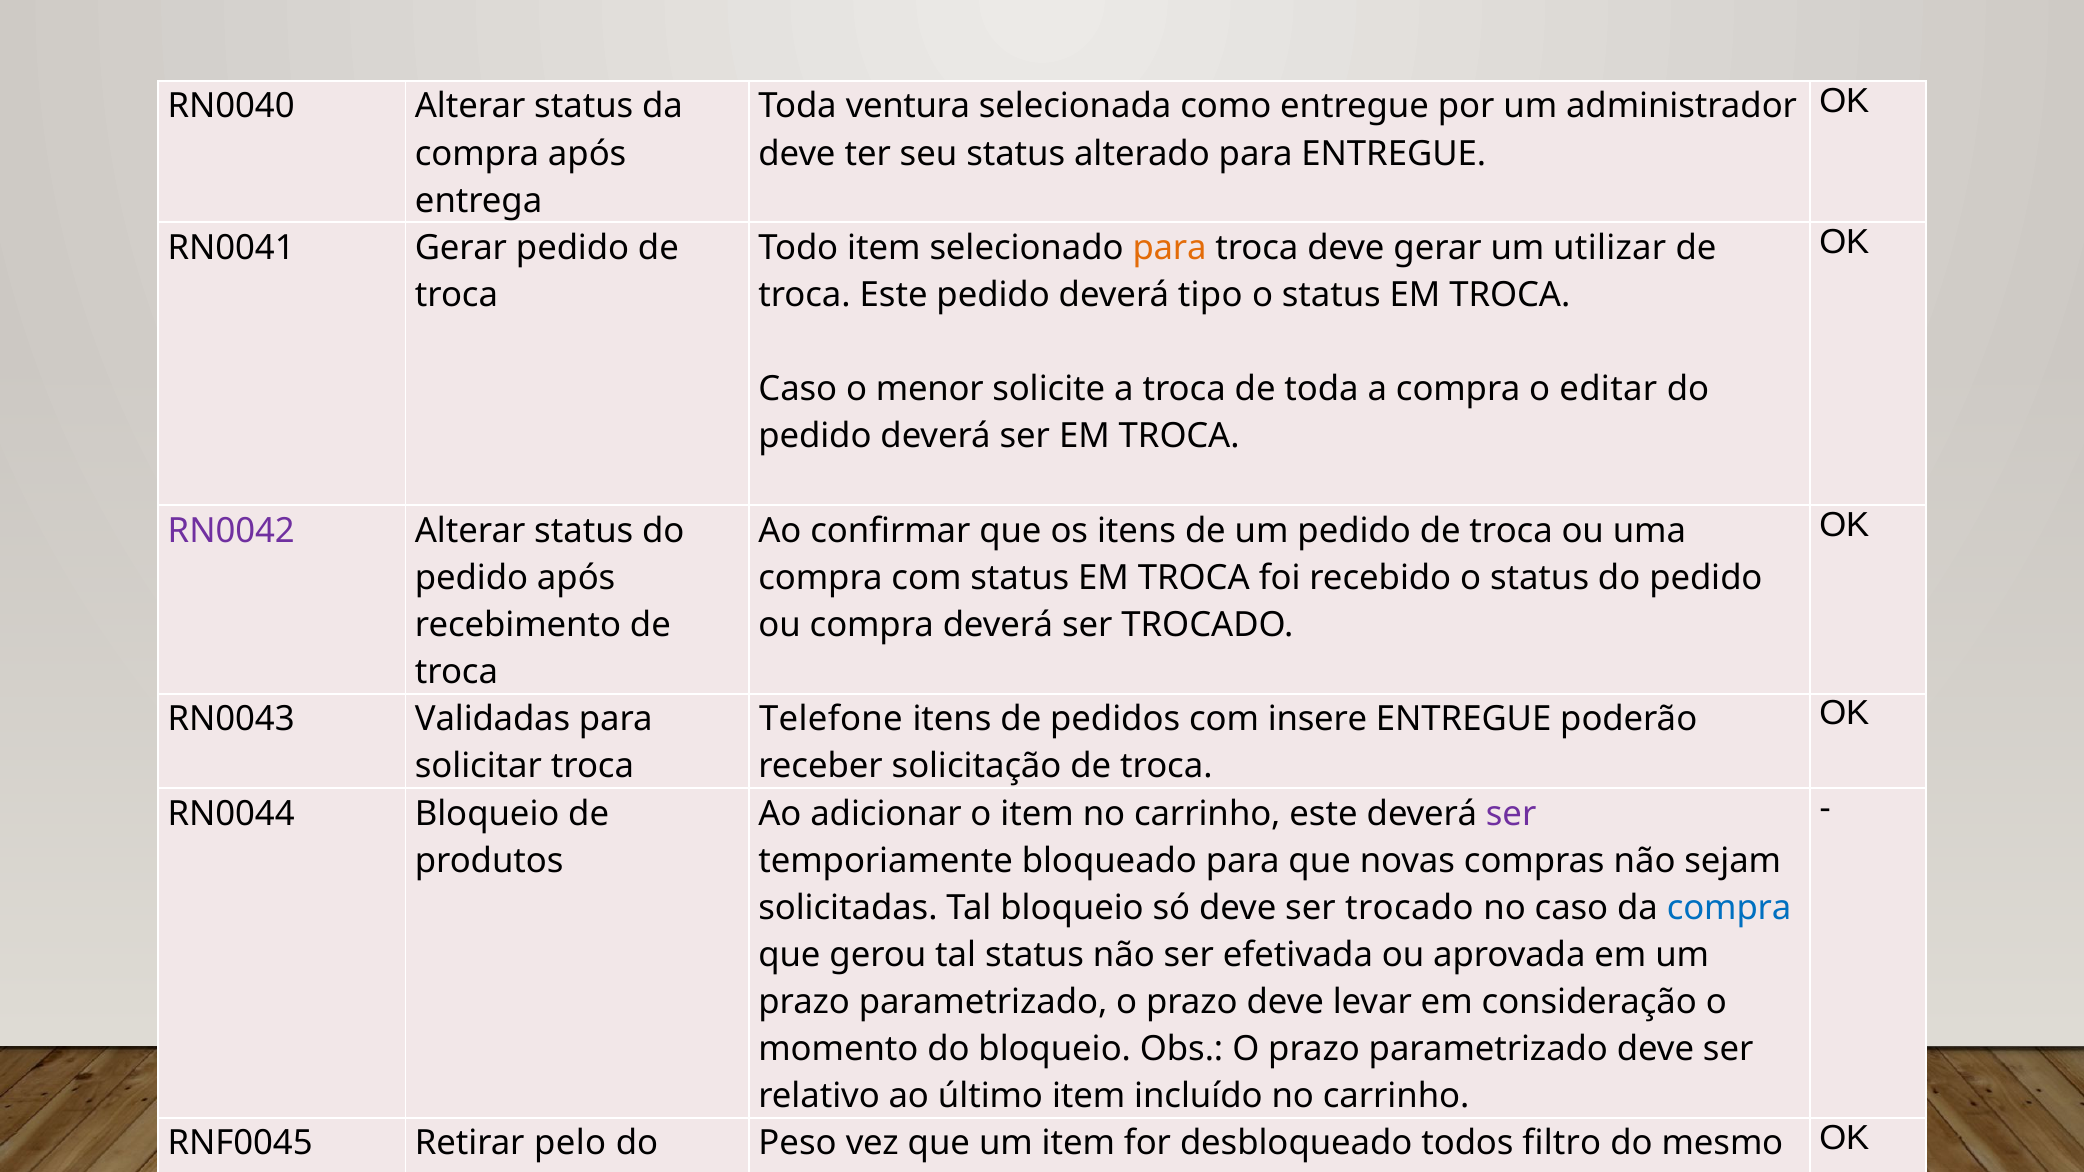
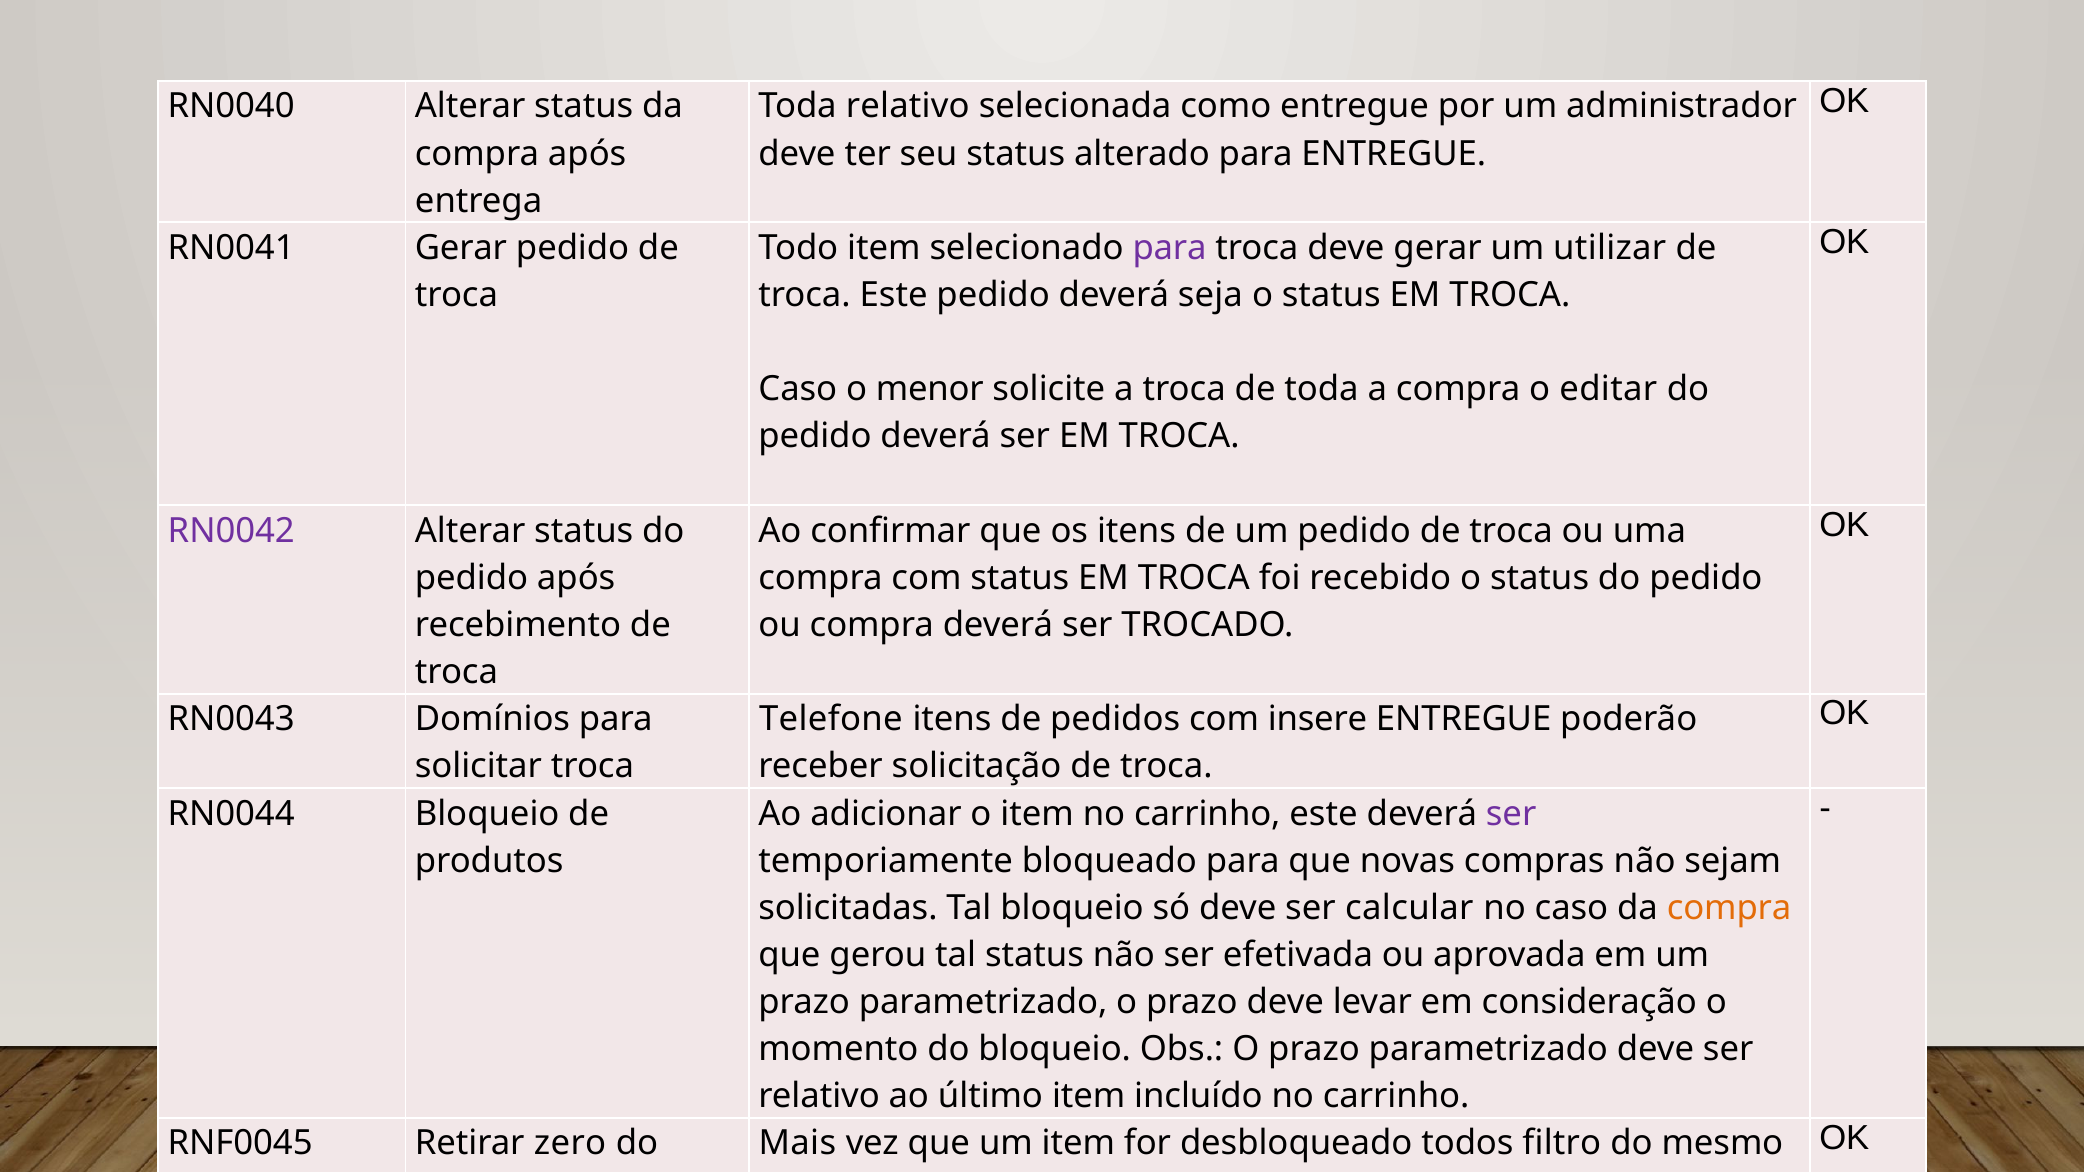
Toda ventura: ventura -> relativo (908, 106)
para colour: orange -> purple (1170, 248)
tipo: tipo -> seja (1210, 295)
Validadas: Validadas -> Domínios (493, 719)
deve ser trocado: trocado -> calcular (1409, 908)
compra colour: blue -> orange (1729, 908)
pelo: pelo -> zero (570, 1144)
Peso: Peso -> Mais (797, 1144)
